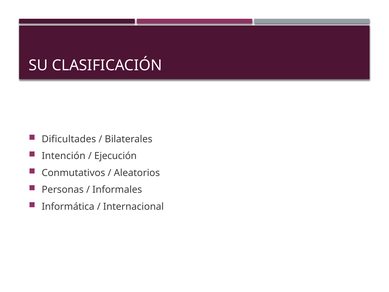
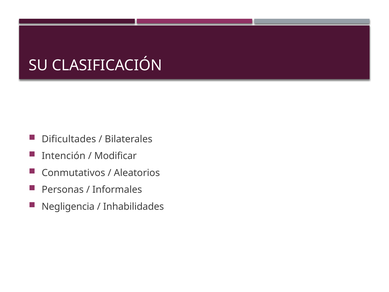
Ejecución: Ejecución -> Modificar (115, 156)
Informática: Informática -> Negligencia (68, 206)
Internacional: Internacional -> Inhabilidades (134, 206)
